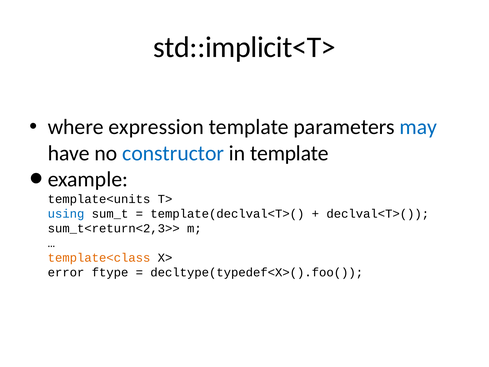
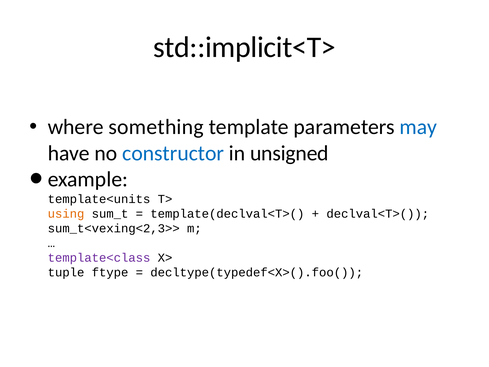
expression: expression -> something (156, 127)
in template: template -> unsigned (289, 153)
using colour: blue -> orange (66, 214)
sum_t<return<2,3>>: sum_t<return<2,3>> -> sum_t<vexing<2,3>> (114, 228)
template<class colour: orange -> purple (99, 258)
error: error -> tuple (66, 272)
